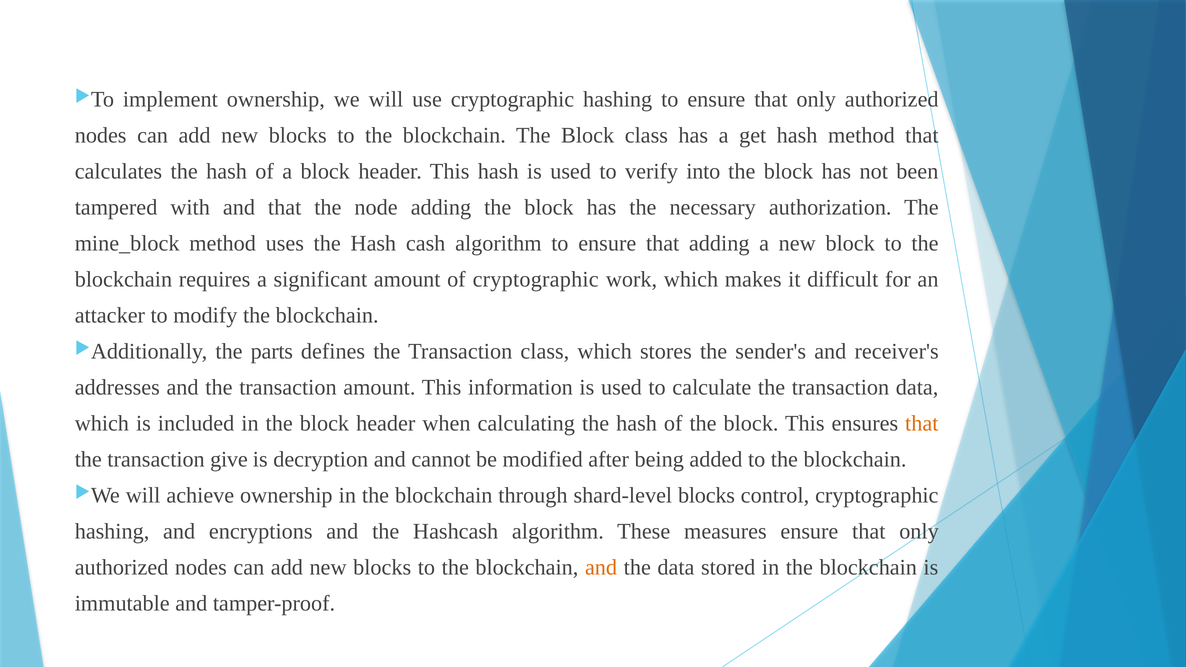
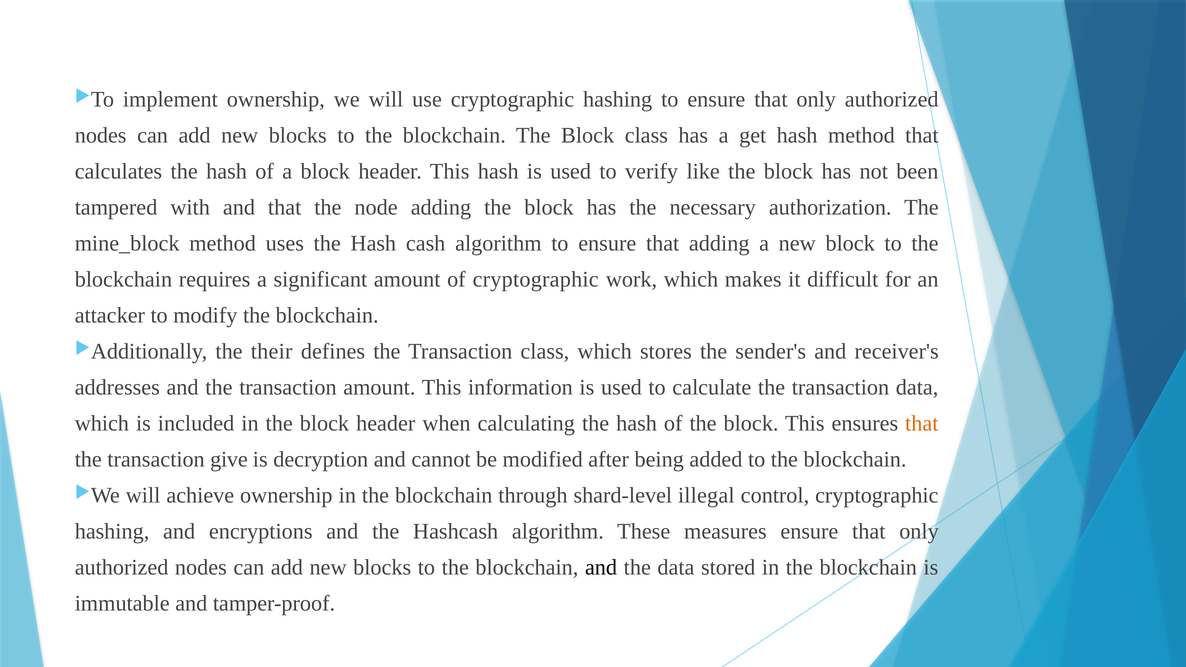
into: into -> like (703, 172)
parts: parts -> their (272, 352)
shard-level blocks: blocks -> illegal (706, 496)
and colour: orange -> black (601, 568)
